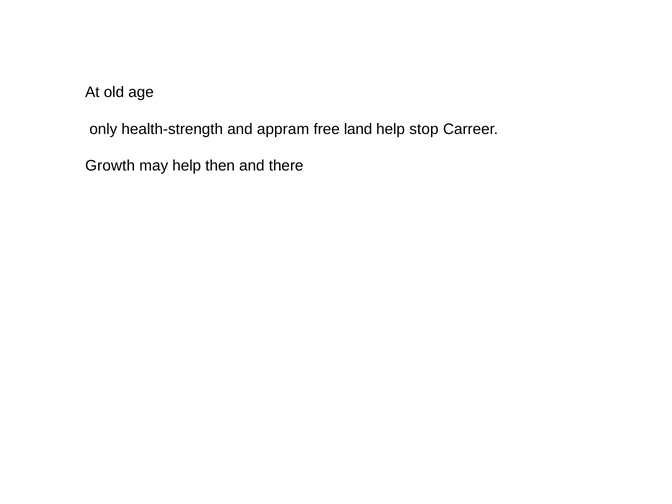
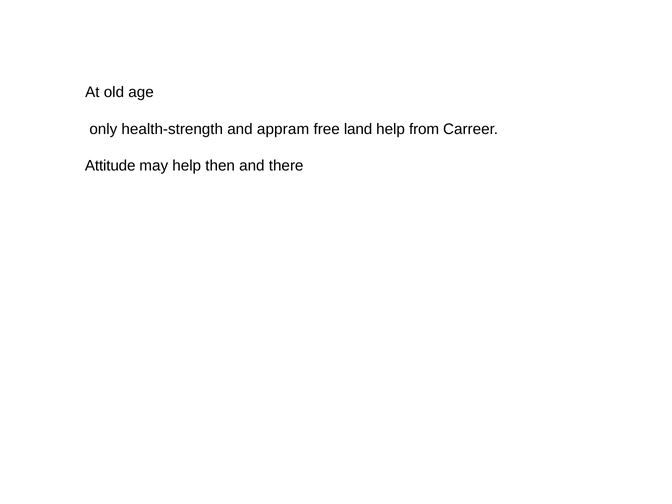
stop: stop -> from (424, 129)
Growth: Growth -> Attitude (110, 166)
